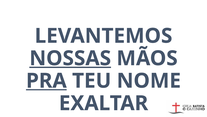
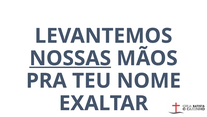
PRA underline: present -> none (46, 80)
